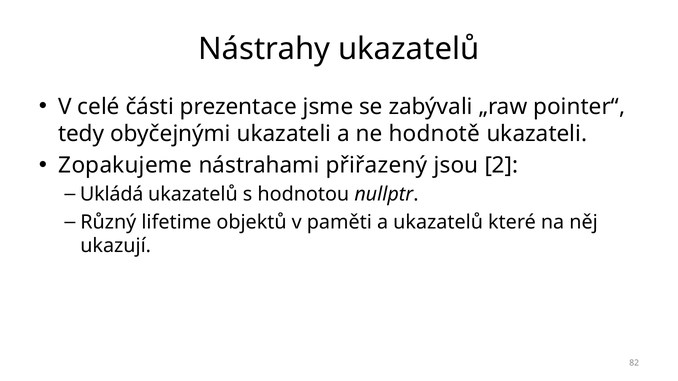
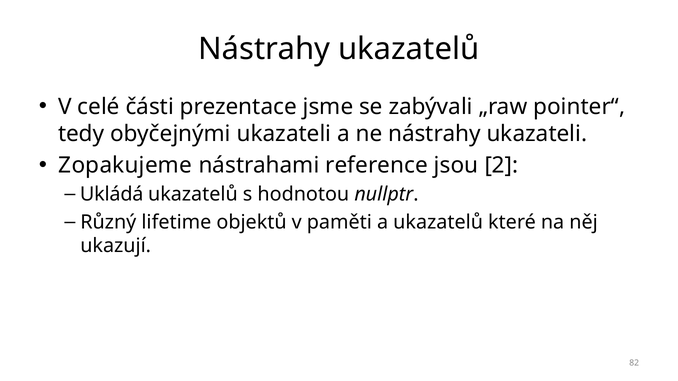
ne hodnotě: hodnotě -> nástrahy (434, 134)
přiřazený: přiřazený -> reference (377, 165)
